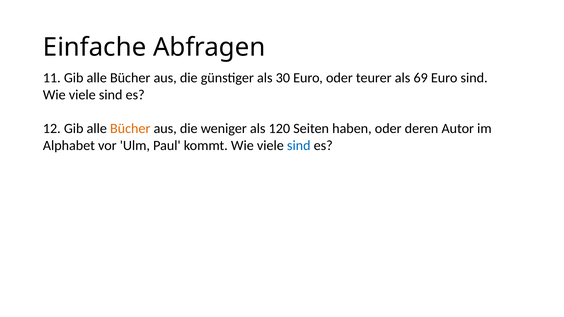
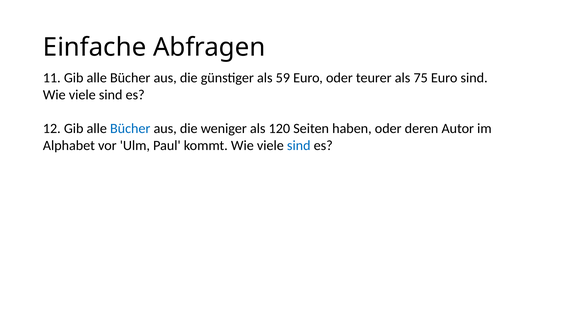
30: 30 -> 59 (283, 78)
69: 69 -> 75 (421, 78)
Bücher colour: orange -> blue (130, 129)
